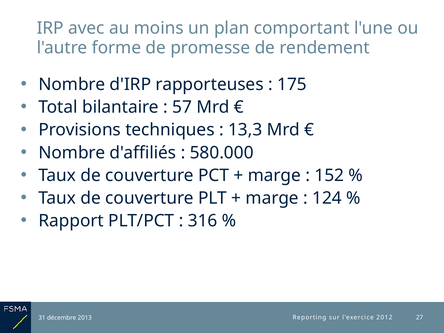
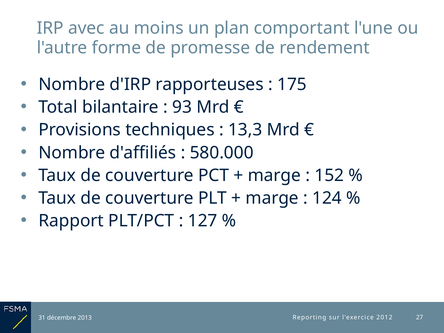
57: 57 -> 93 (182, 107)
316: 316 -> 127 (203, 221)
